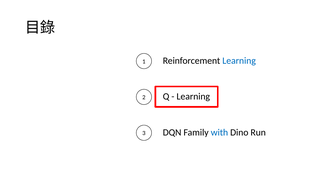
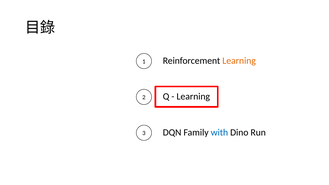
Learning colour: blue -> orange (239, 61)
